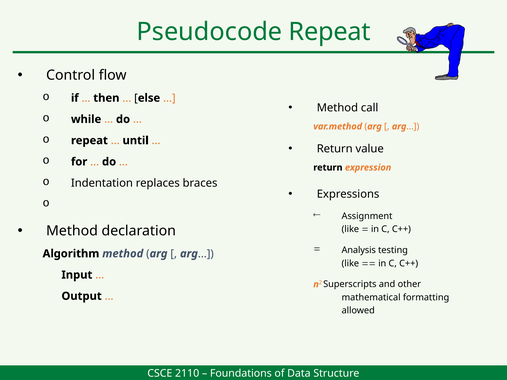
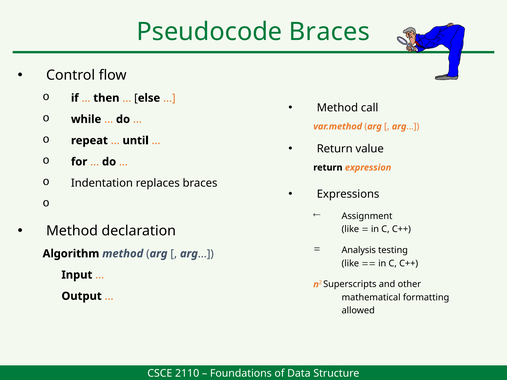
Pseudocode Repeat: Repeat -> Braces (329, 32)
